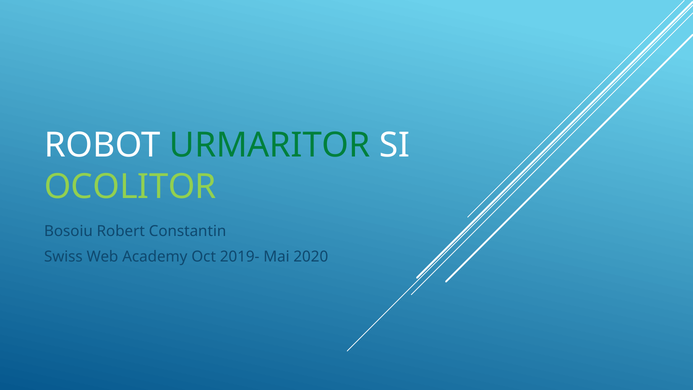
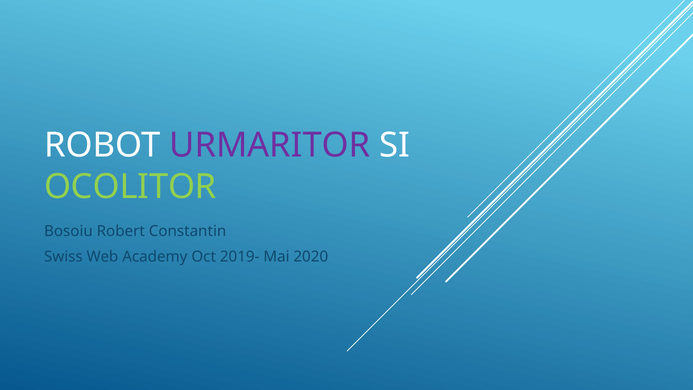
URMARITOR colour: green -> purple (270, 145)
